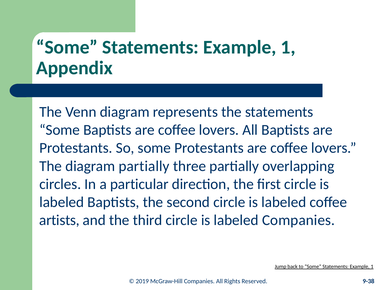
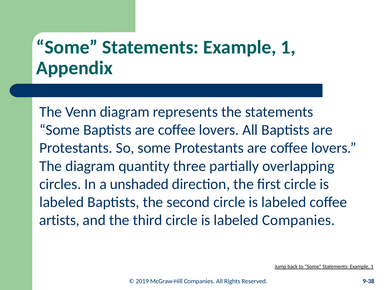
diagram partially: partially -> quantity (144, 166)
particular: particular -> unshaded (139, 184)
